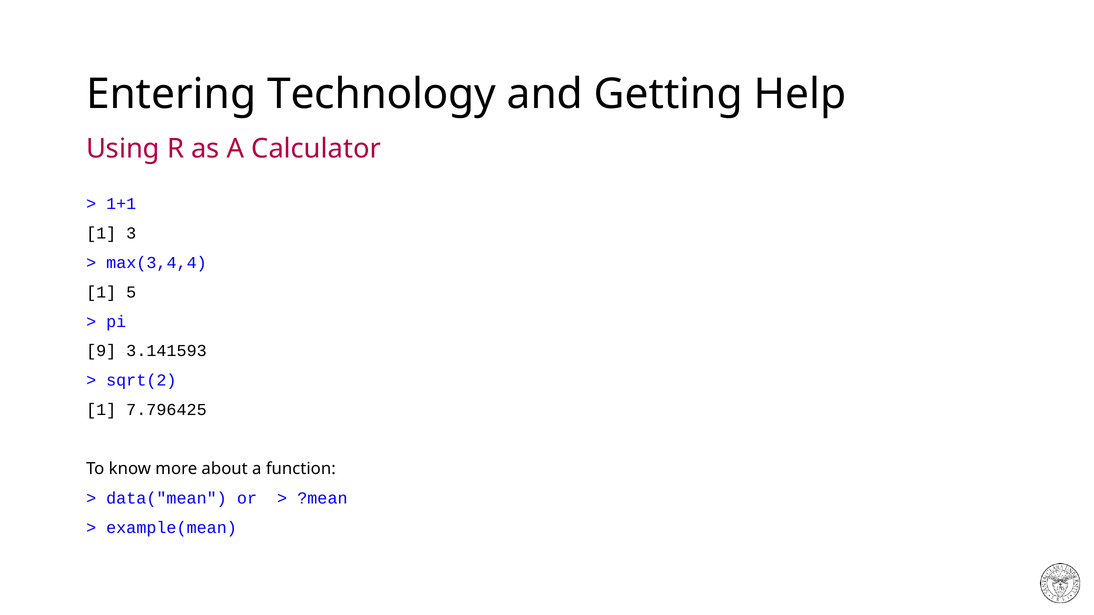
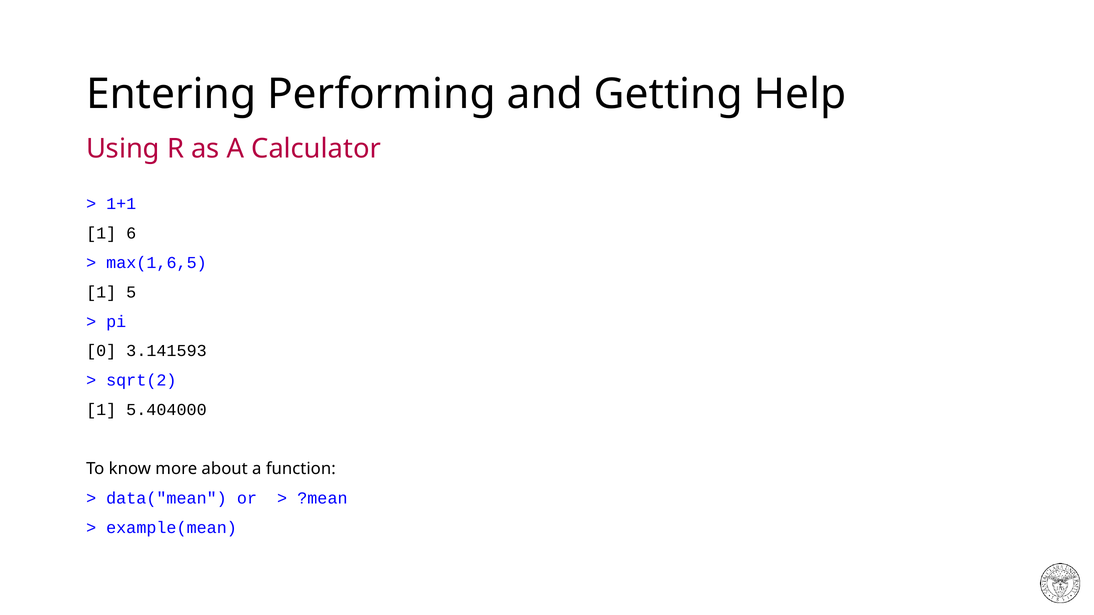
Technology: Technology -> Performing (381, 94)
3: 3 -> 6 (131, 233)
max(3,4,4: max(3,4,4 -> max(1,6,5 (156, 263)
9: 9 -> 0 (101, 351)
7.796425: 7.796425 -> 5.404000 (166, 410)
